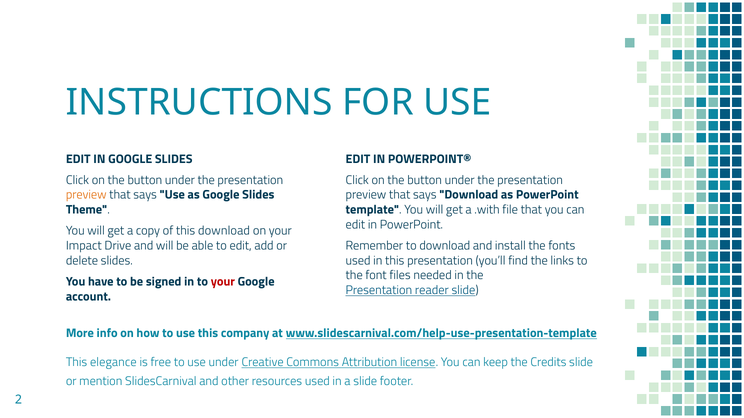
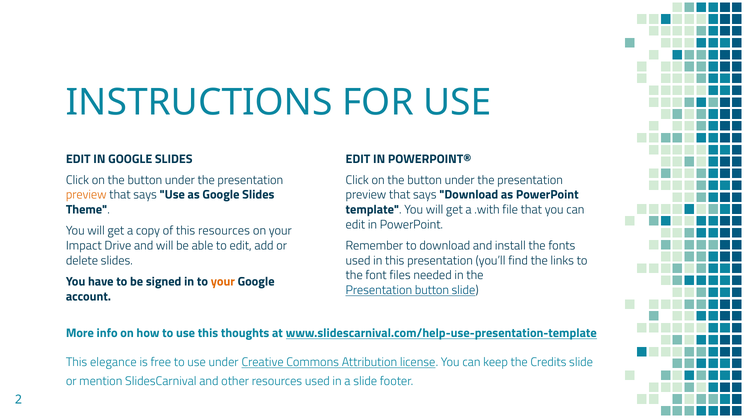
this download: download -> resources (224, 231)
your colour: red -> orange (223, 282)
Presentation reader: reader -> button (432, 291)
company: company -> thoughts (245, 334)
